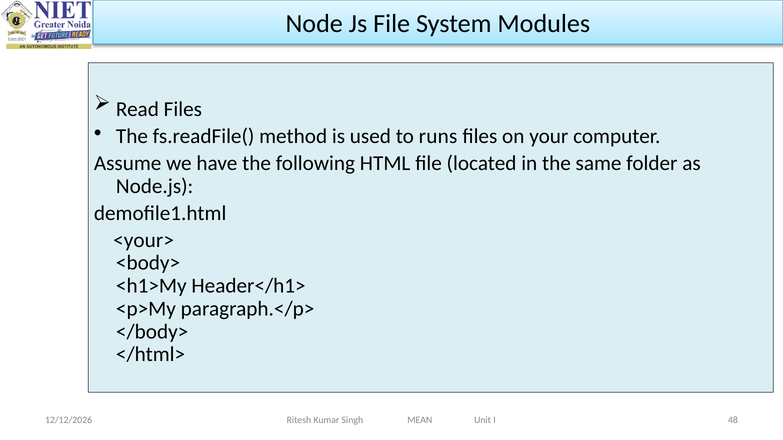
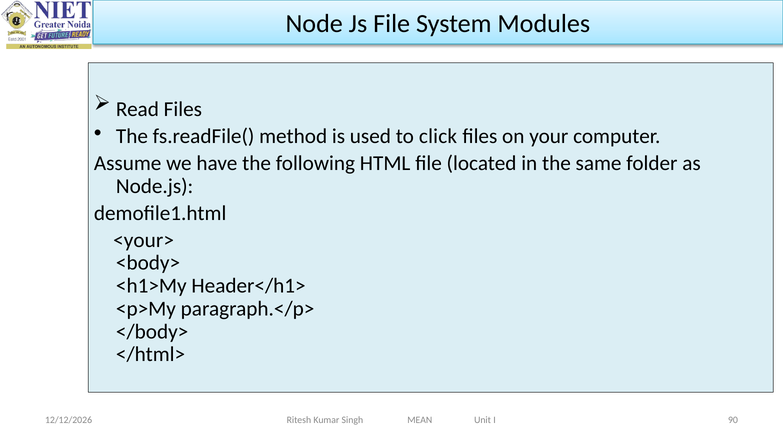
runs: runs -> click (438, 136)
48: 48 -> 90 (733, 421)
